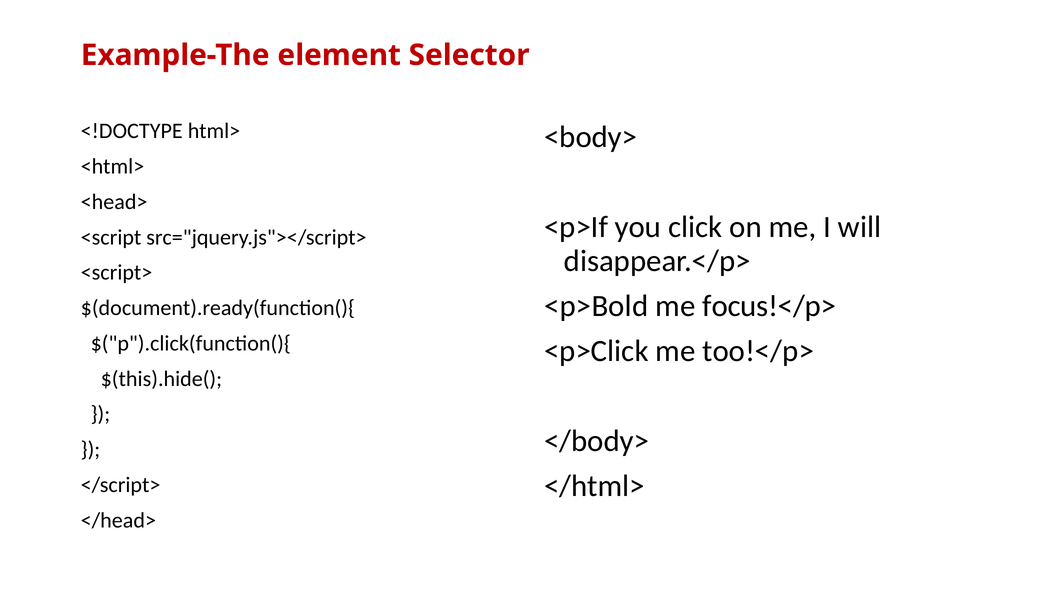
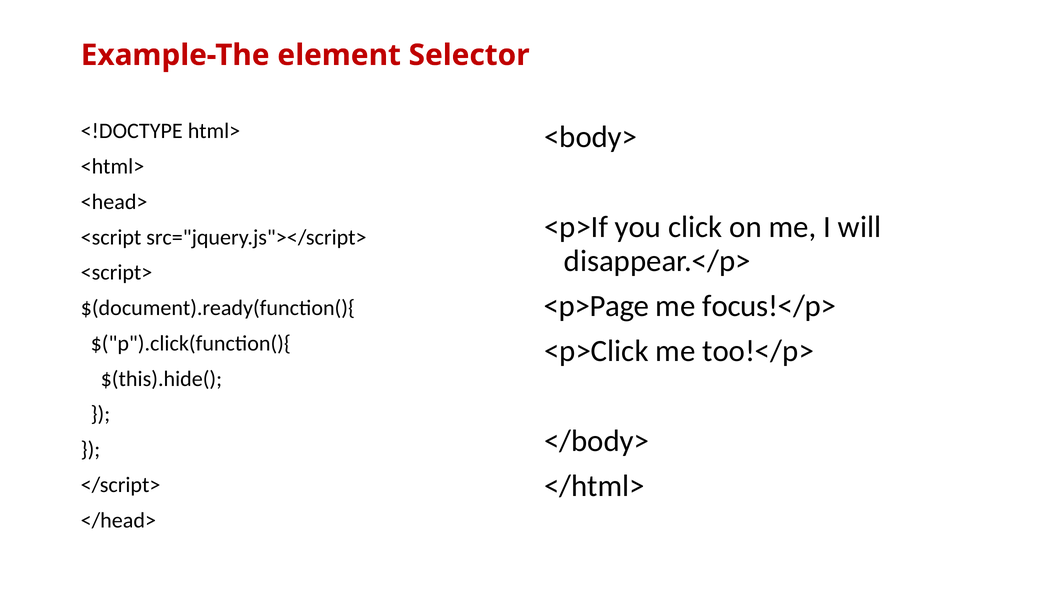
<p>Bold: <p>Bold -> <p>Page (596, 306)
